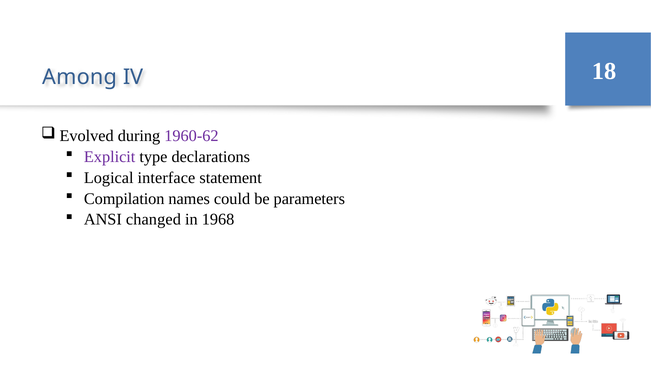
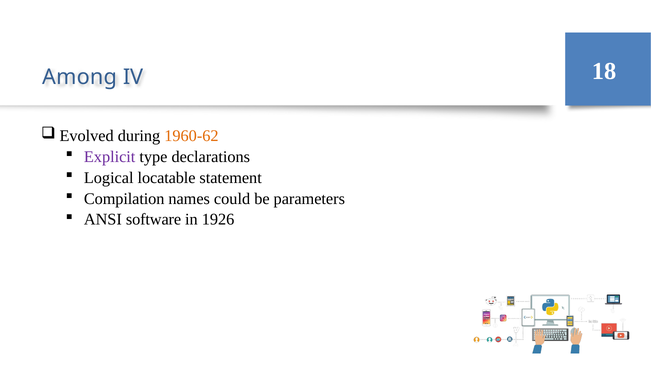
1960-62 colour: purple -> orange (191, 136)
interface: interface -> locatable (167, 178)
changed: changed -> software (154, 220)
1968: 1968 -> 1926 (218, 220)
